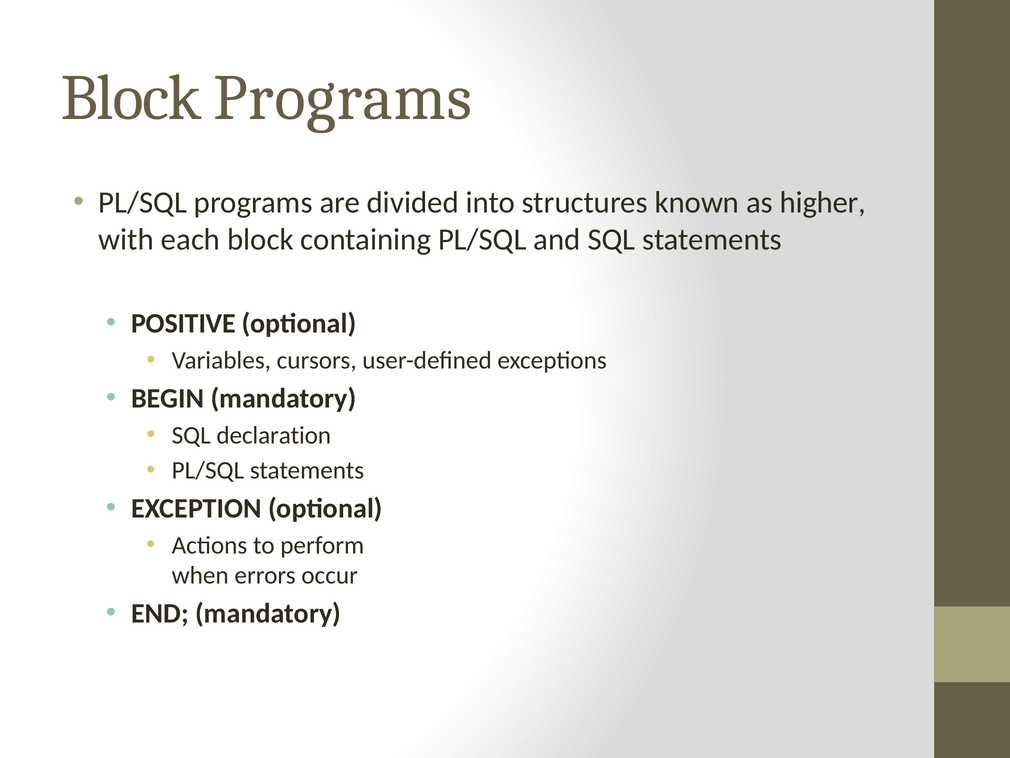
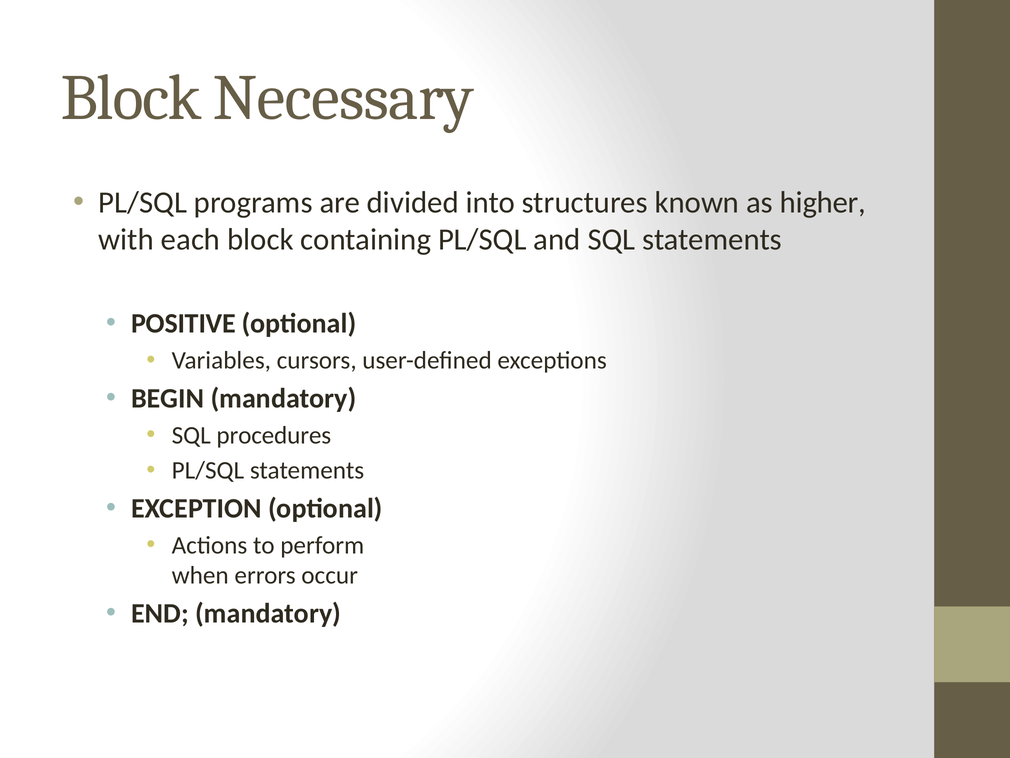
Block Programs: Programs -> Necessary (343, 98)
declaration: declaration -> procedures (274, 435)
